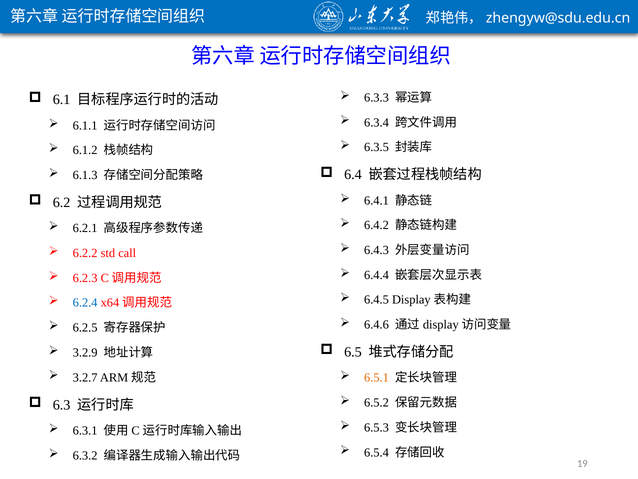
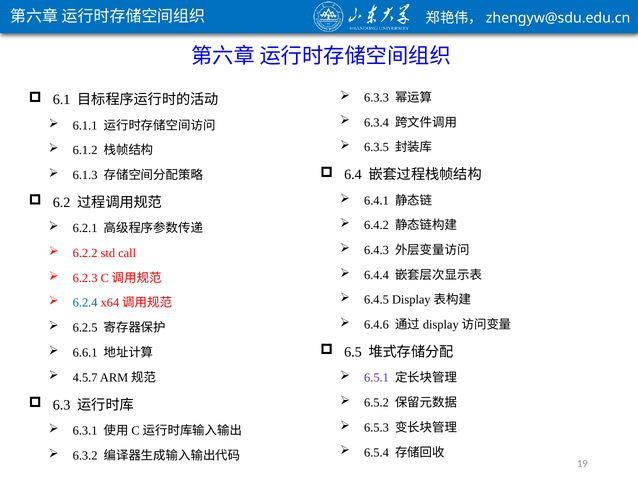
3.2.9: 3.2.9 -> 6.6.1 (85, 352)
3.2.7: 3.2.7 -> 4.5.7 (85, 377)
6.5.1 colour: orange -> purple (377, 377)
